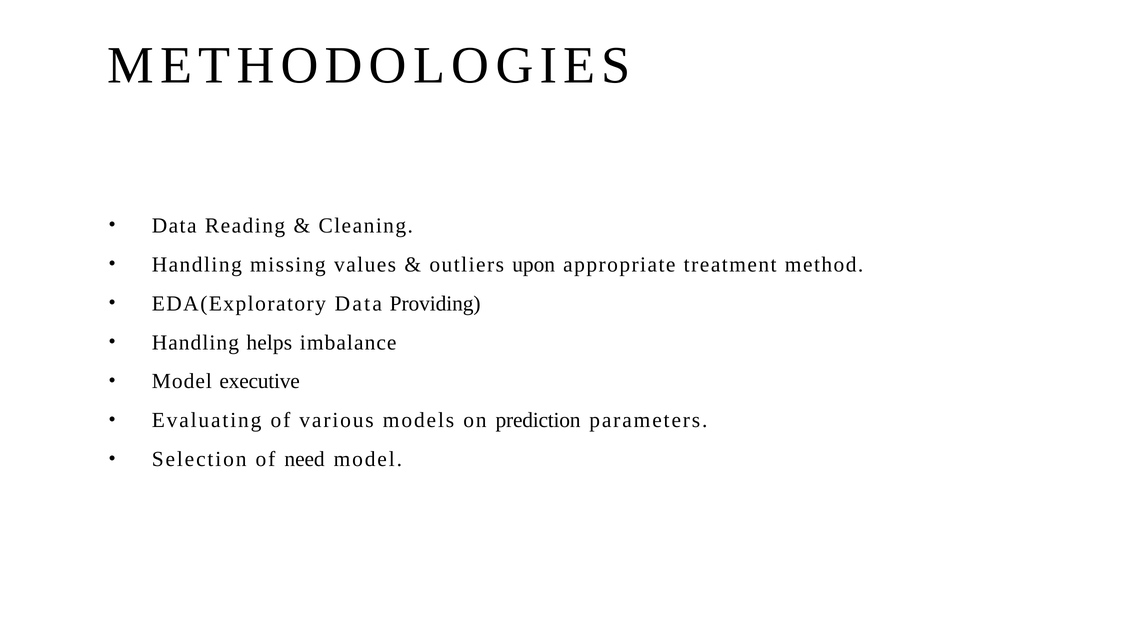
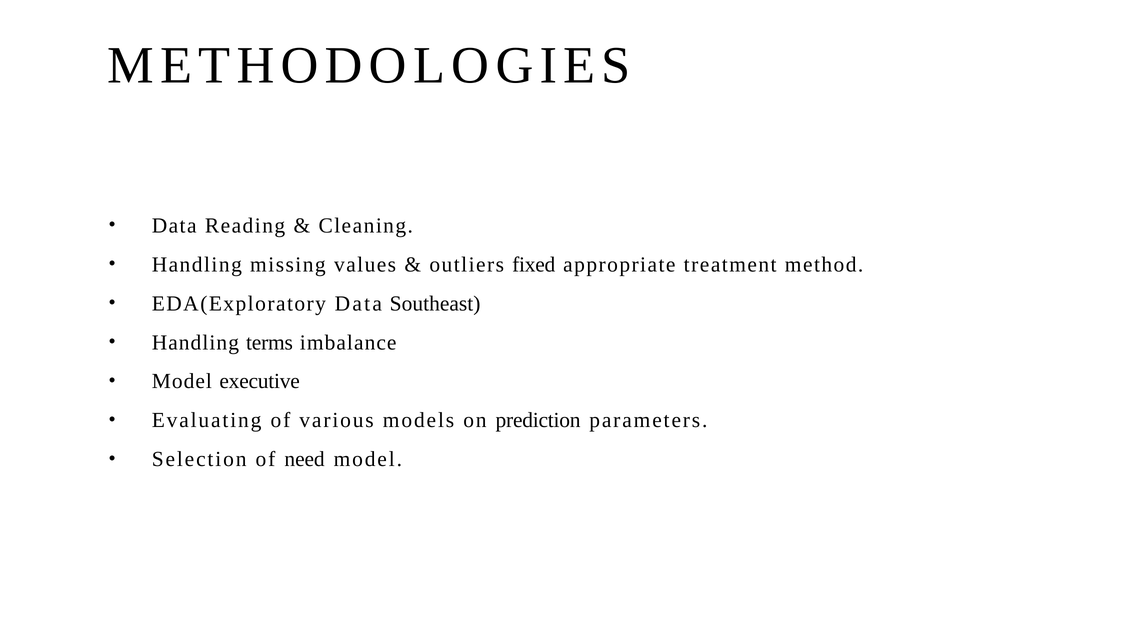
upon: upon -> fixed (534, 264)
Providing: Providing -> Southeast (435, 303)
helps: helps -> terms (269, 342)
